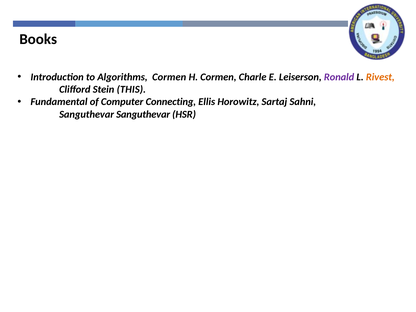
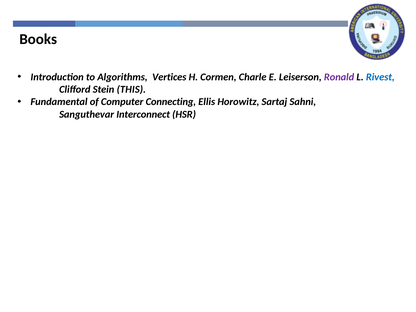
Algorithms Cormen: Cormen -> Vertices (169, 77)
Rivest colour: orange -> blue (380, 77)
Sanguthevar Sanguthevar: Sanguthevar -> Interconnect (143, 114)
